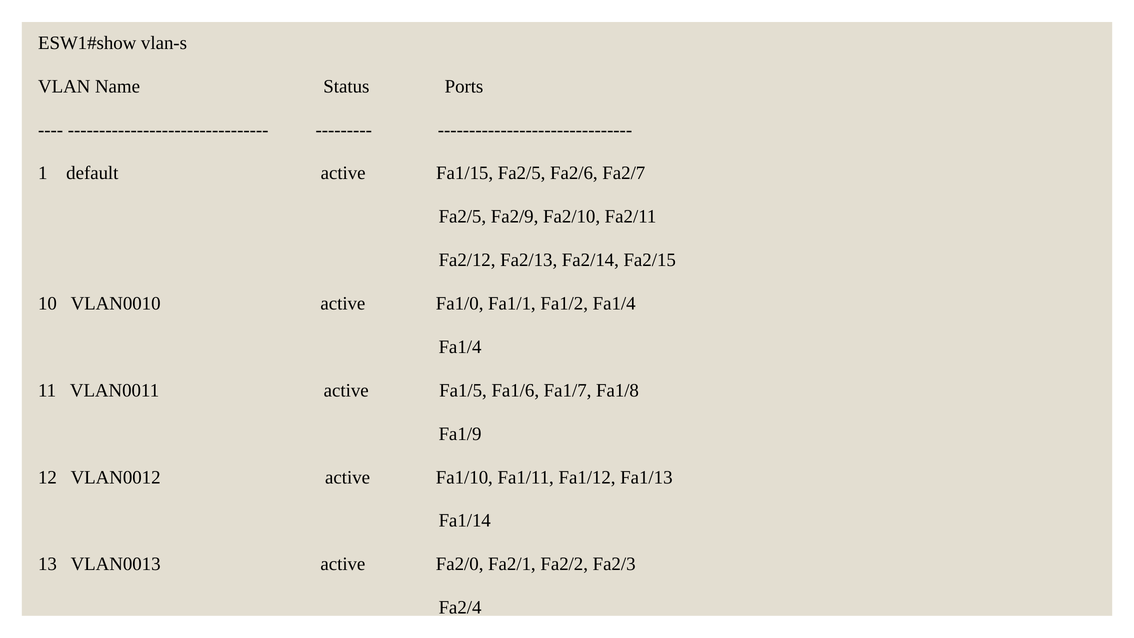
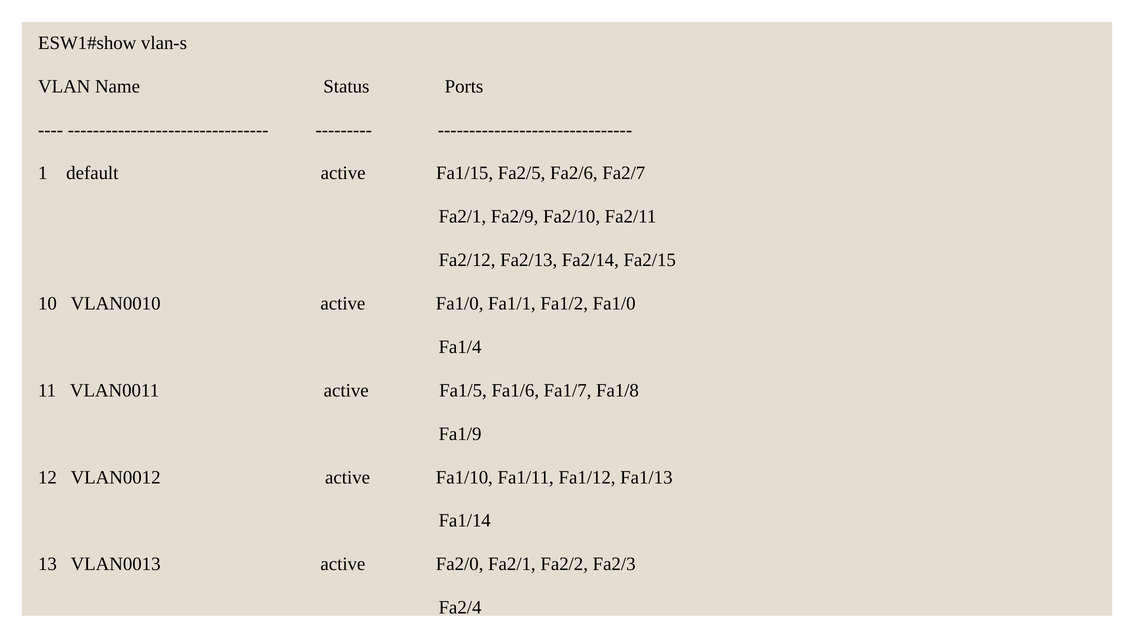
Fa2/5: Fa2/5 -> Fa2/1 (462, 217)
Fa1/2 Fa1/4: Fa1/4 -> Fa1/0 (614, 303)
